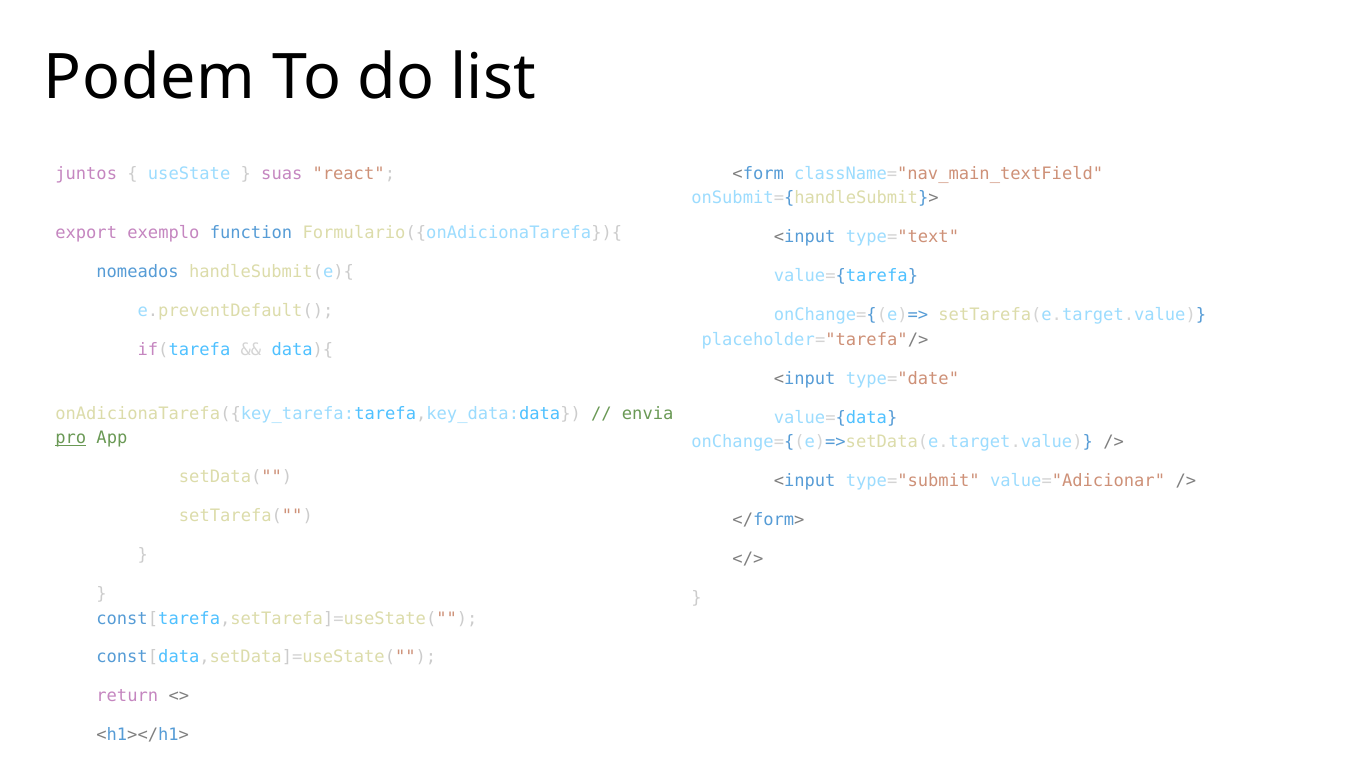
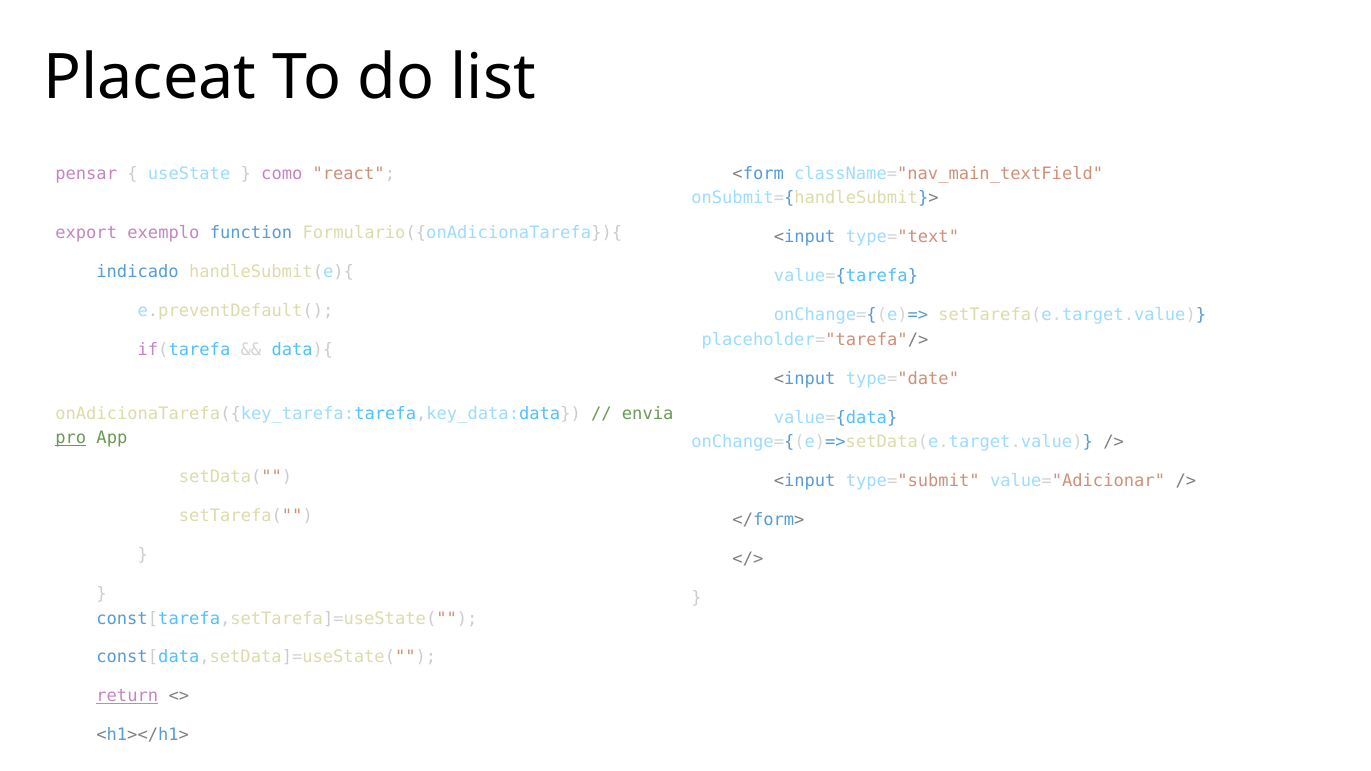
Podem: Podem -> Placeat (150, 78)
juntos: juntos -> pensar (86, 174)
suas: suas -> como (282, 174)
nomeados: nomeados -> indicado (138, 272)
return underline: none -> present (127, 696)
